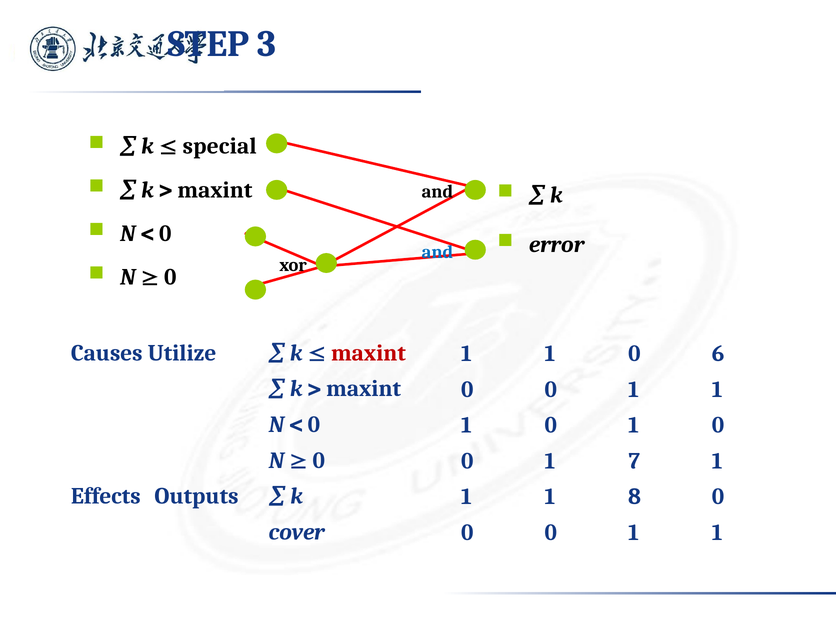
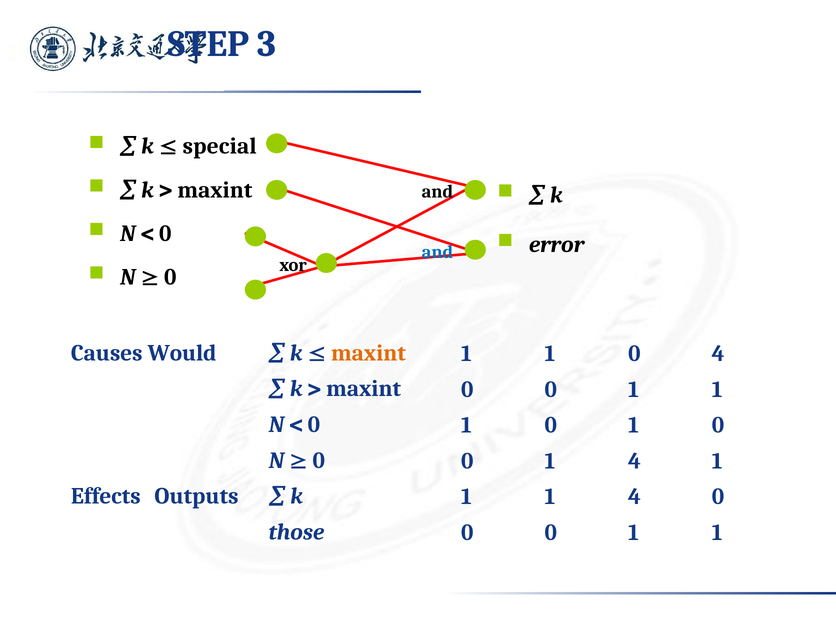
Utilize: Utilize -> Would (182, 353)
maxint colour: red -> orange (368, 353)
0 6: 6 -> 4 (718, 354)
0 1 7: 7 -> 4 (635, 461)
1 1 8: 8 -> 4 (635, 497)
cover: cover -> those (297, 532)
